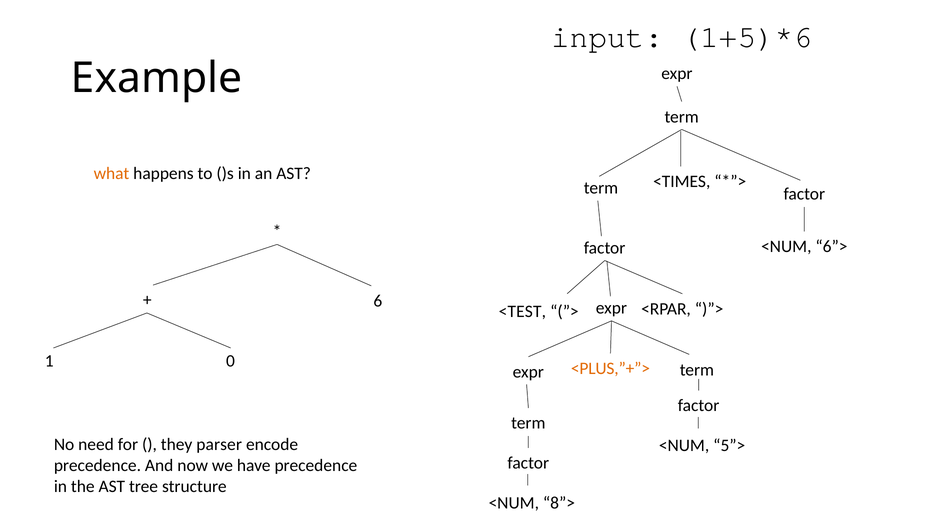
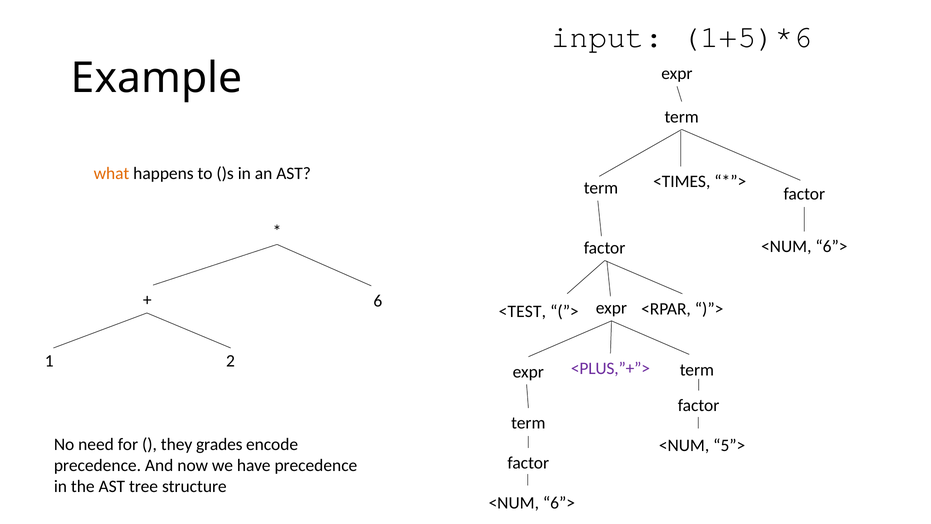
0: 0 -> 2 (230, 361)
<PLUS,”+”> colour: orange -> purple (610, 368)
parser: parser -> grades (219, 444)
8”>: 8”> -> 6”> (559, 503)
